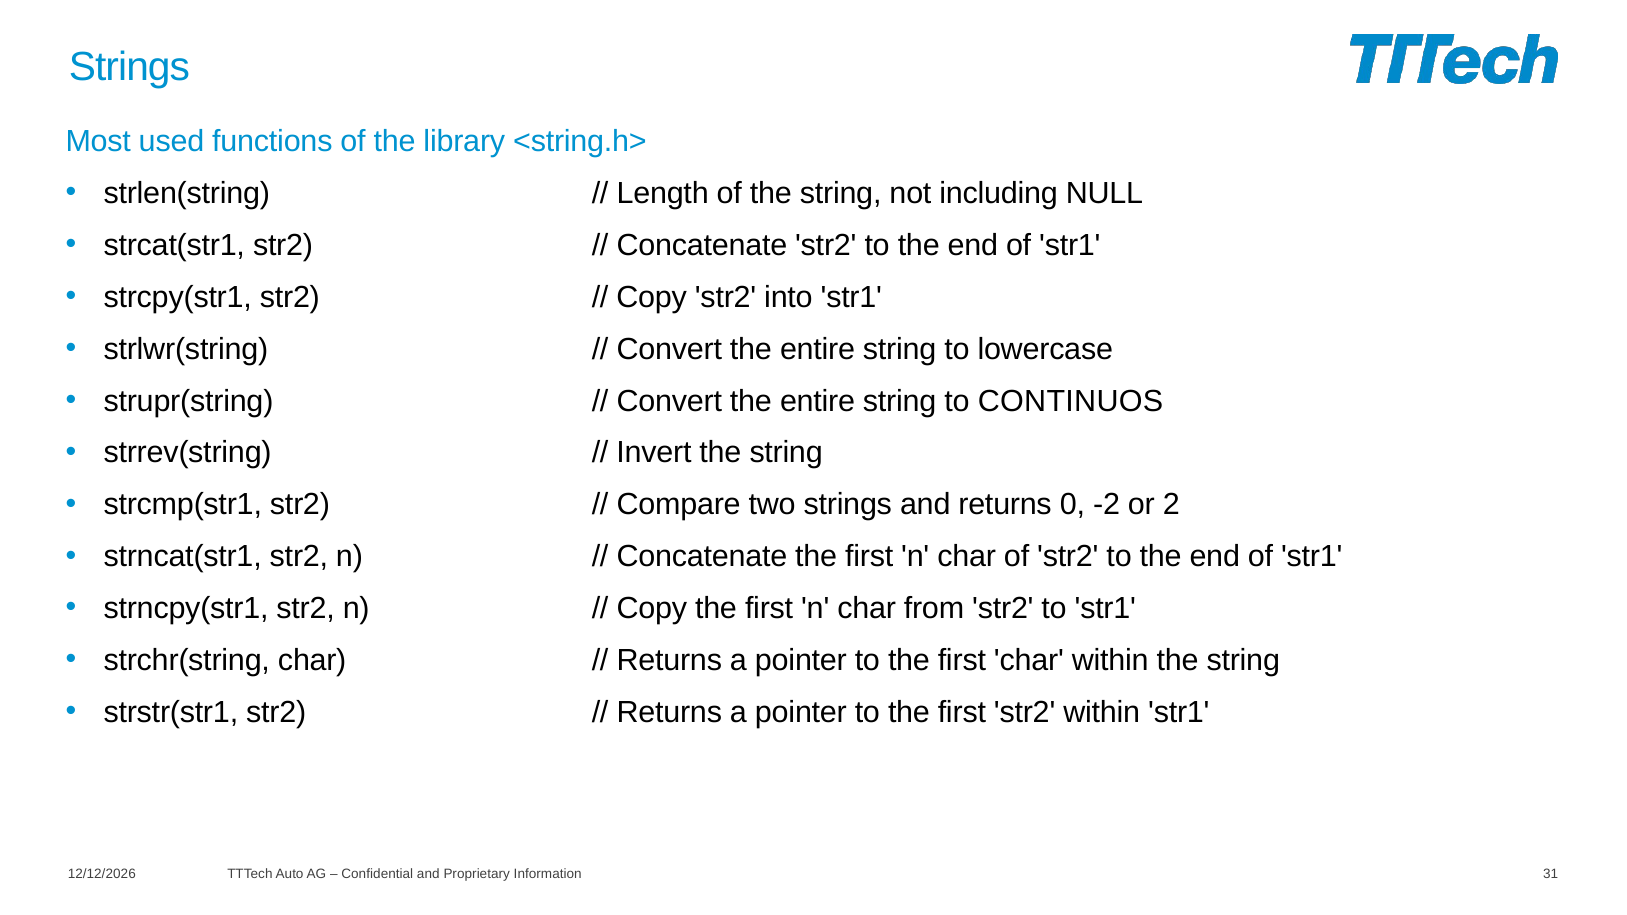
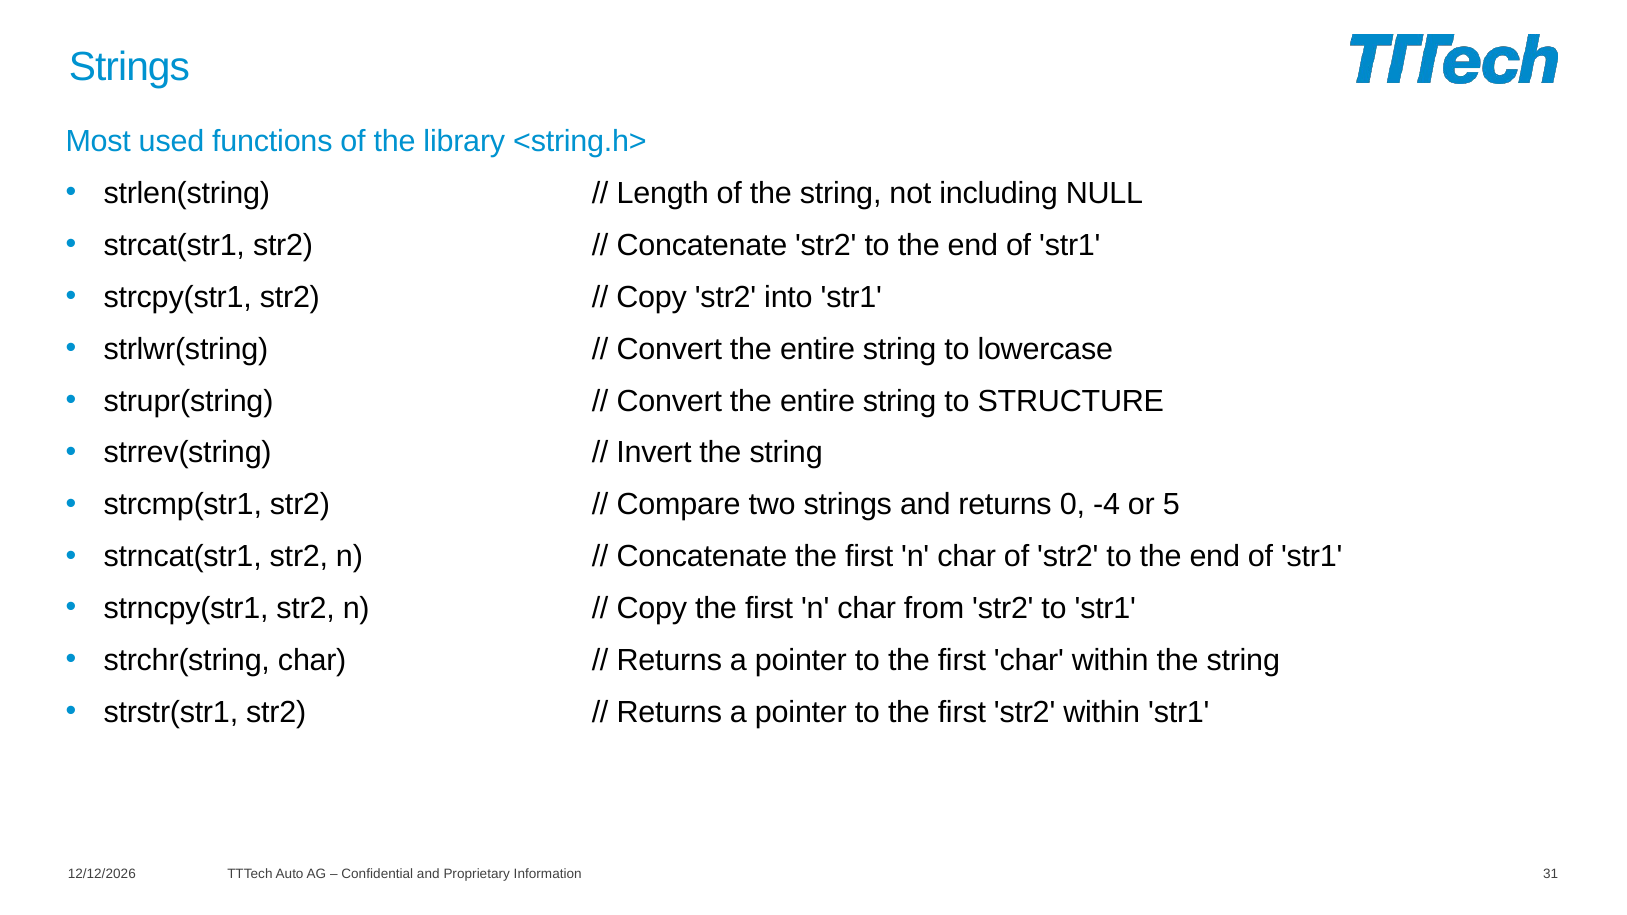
CONTINUOS: CONTINUOS -> STRUCTURE (1071, 401)
-2: -2 -> -4 (1107, 505)
2: 2 -> 5 (1171, 505)
